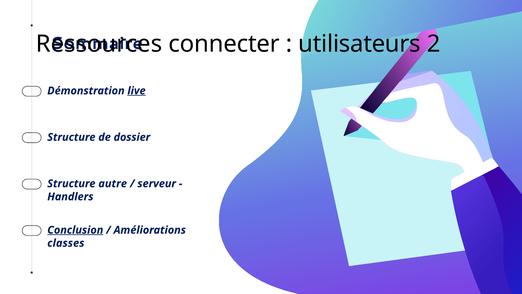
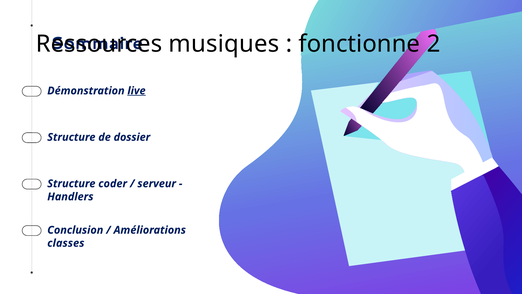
connecter: connecter -> musiques (224, 44)
utilisateurs: utilisateurs -> fonctionne (359, 44)
autre: autre -> coder (113, 183)
Conclusion underline: present -> none (75, 230)
